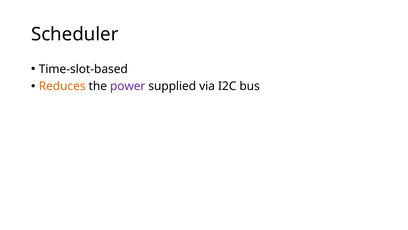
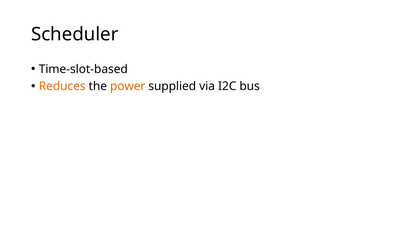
power colour: purple -> orange (128, 86)
